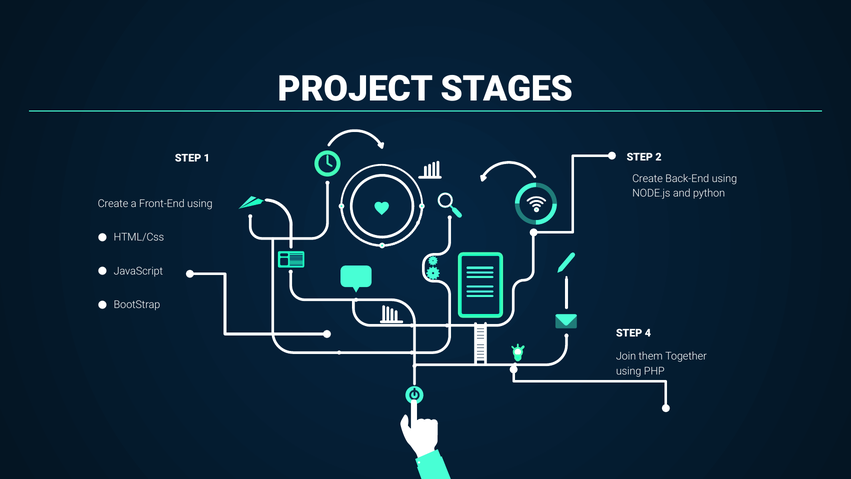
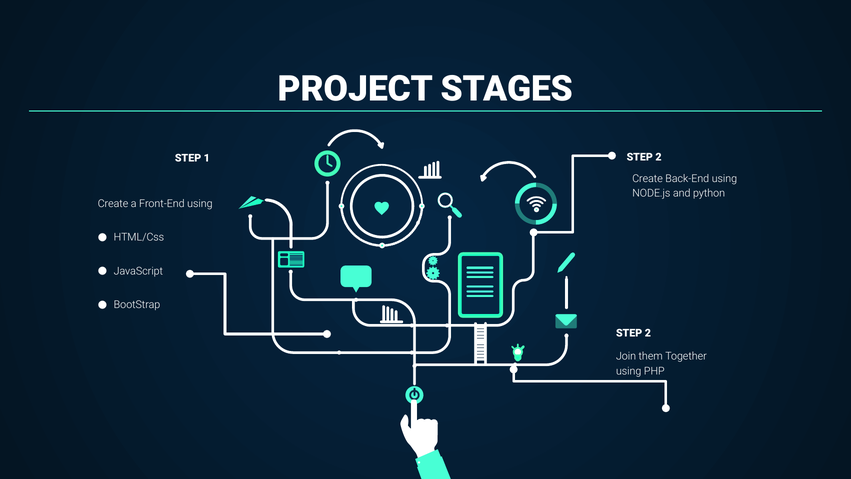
4: 4 -> 2 (648, 333)
